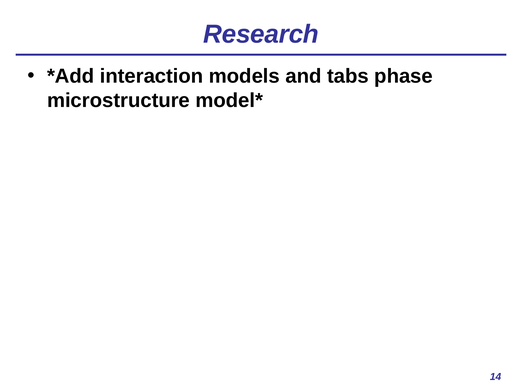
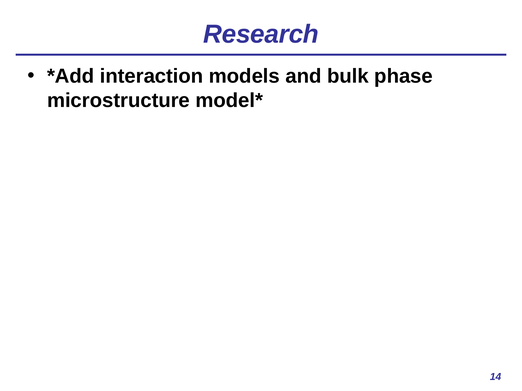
tabs: tabs -> bulk (348, 76)
